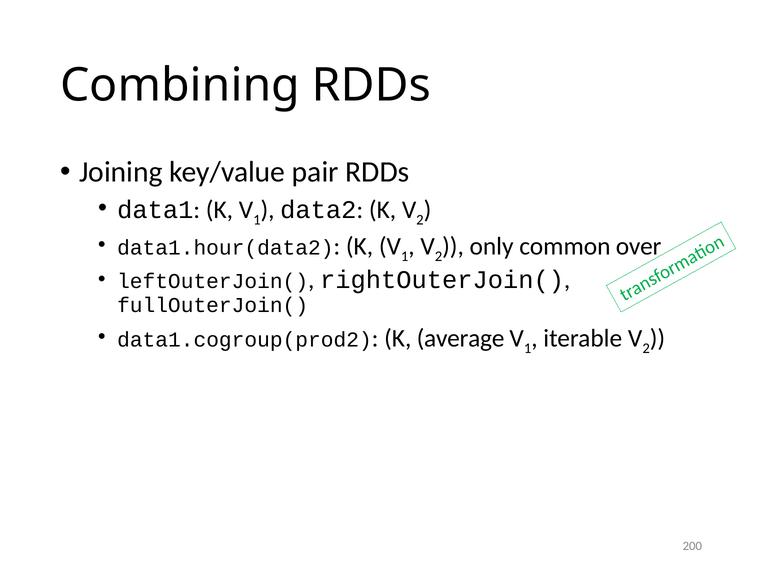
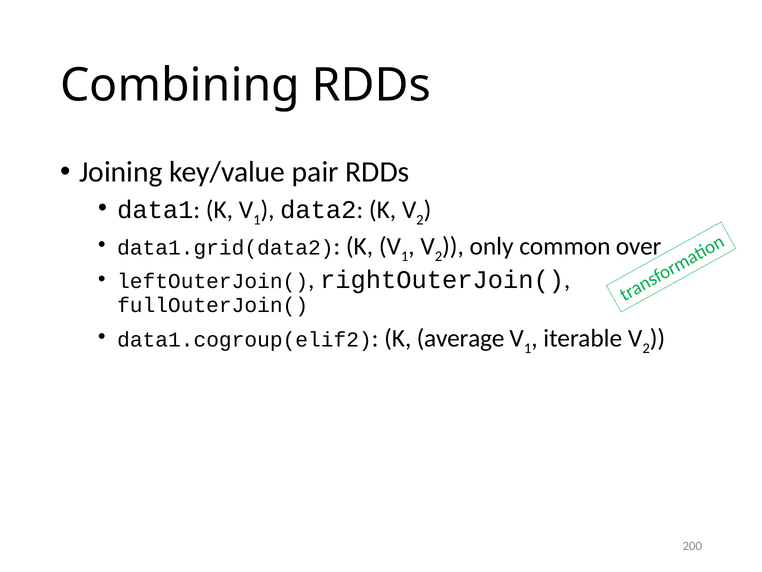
data1.hour(data2: data1.hour(data2 -> data1.grid(data2 (225, 248)
data1.cogroup(prod2: data1.cogroup(prod2 -> data1.cogroup(elif2 (244, 340)
